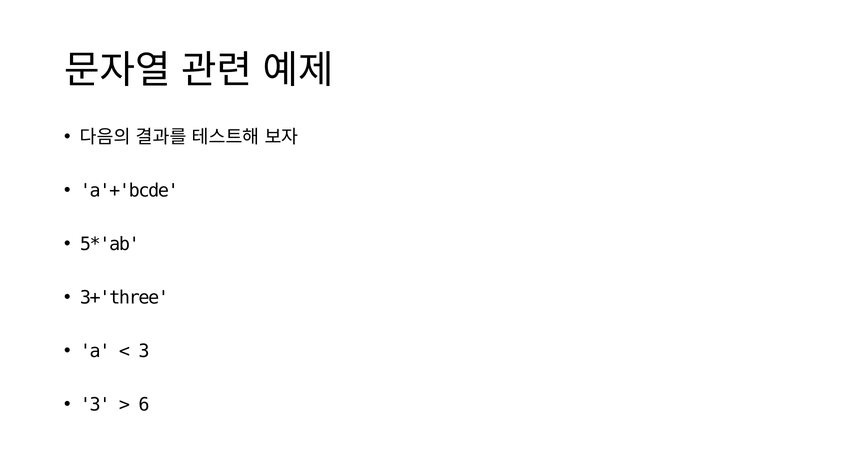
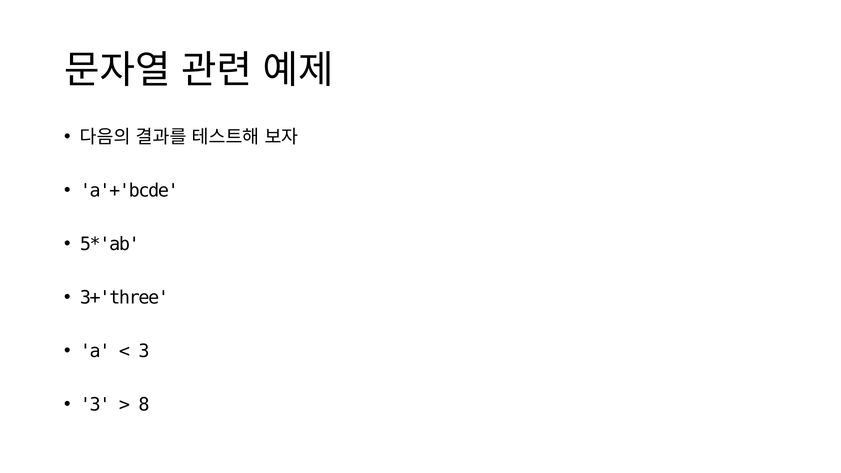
6: 6 -> 8 (144, 405)
